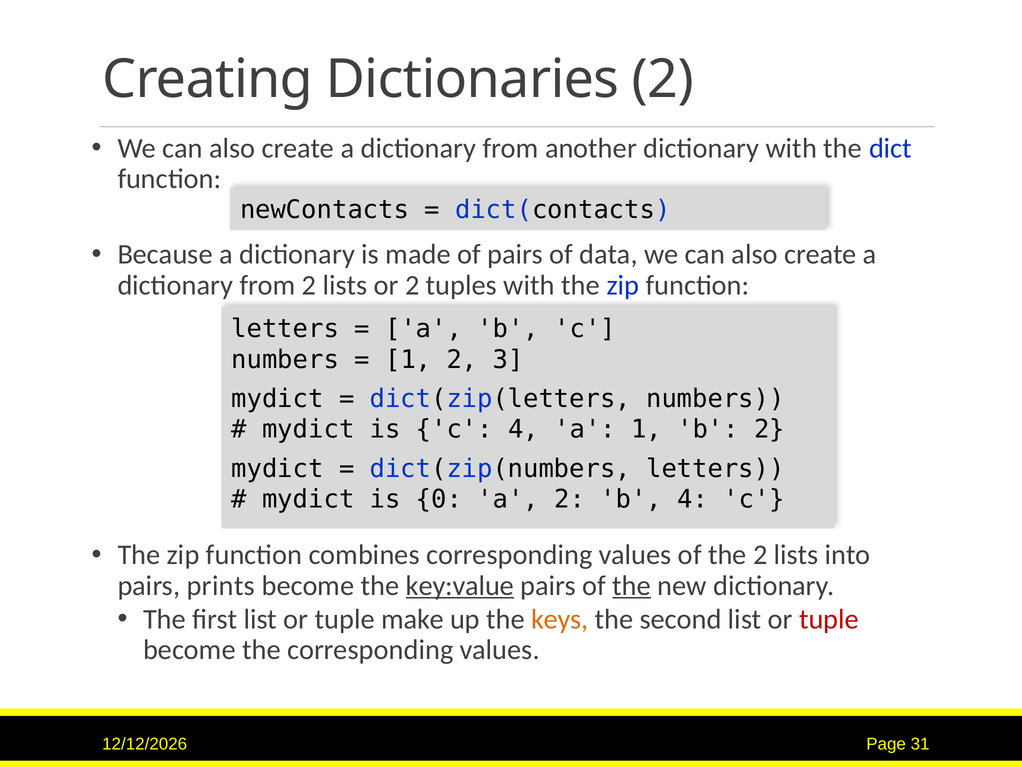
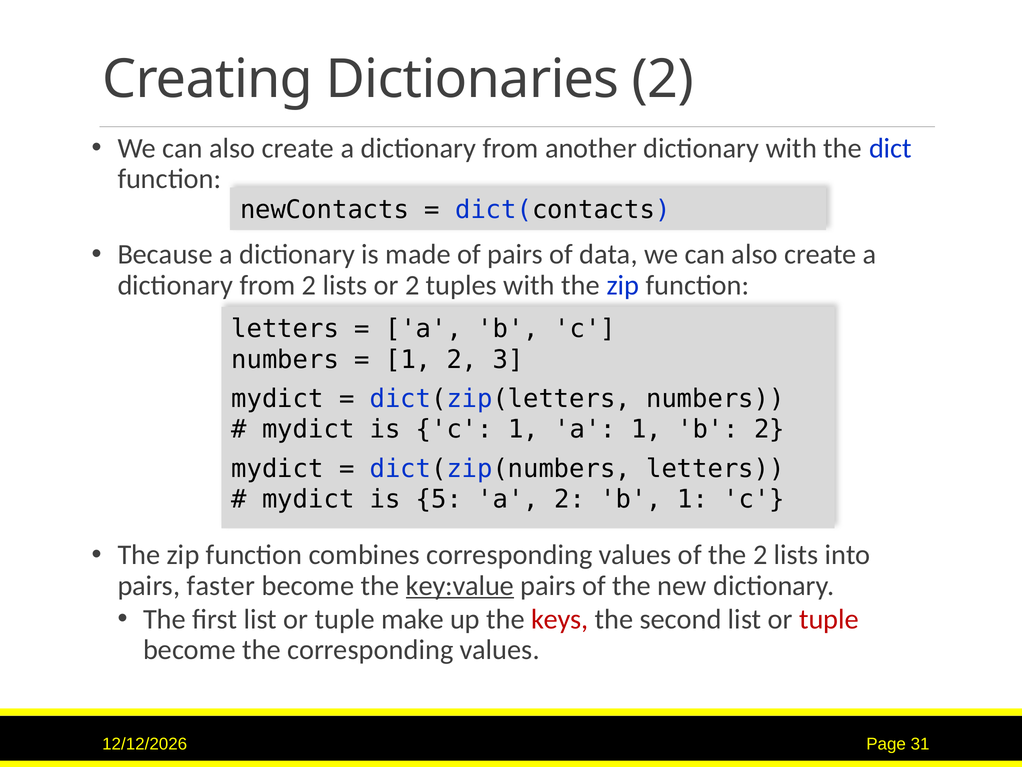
c 4: 4 -> 1 (523, 429)
0: 0 -> 5 (439, 499)
b 4: 4 -> 1 (693, 499)
prints: prints -> faster (221, 585)
the underline: present -> none (632, 585)
keys colour: orange -> red (560, 619)
